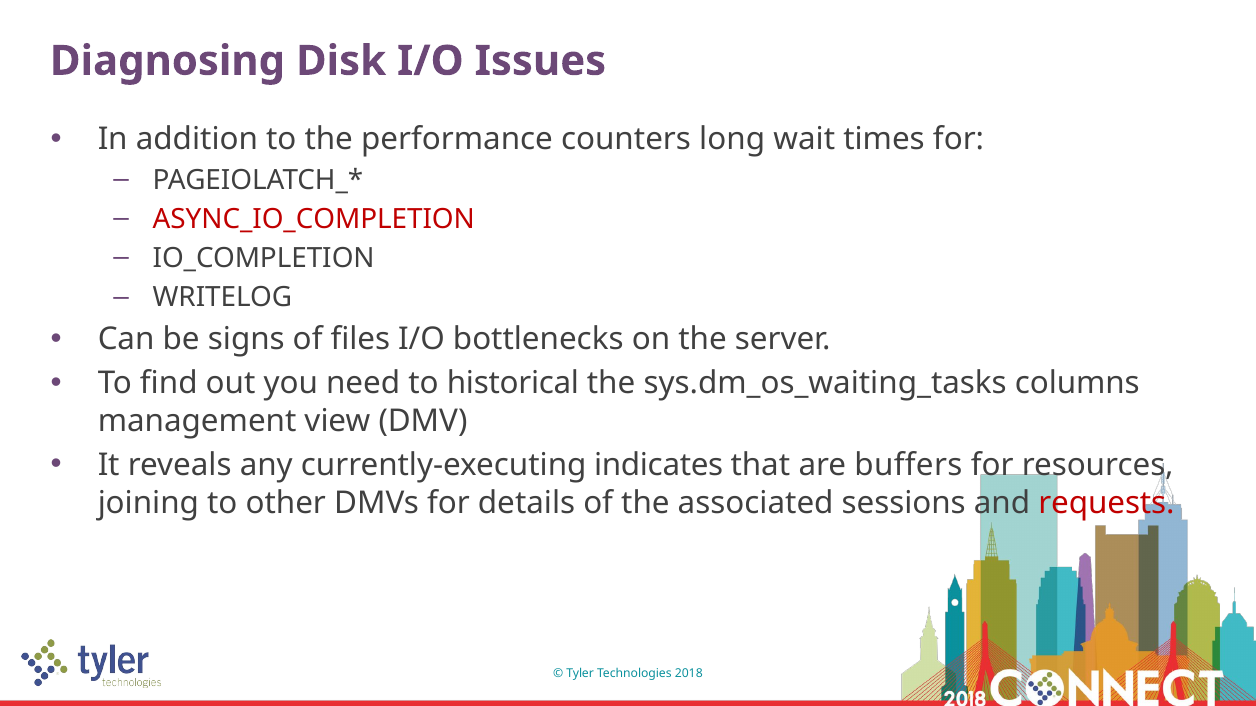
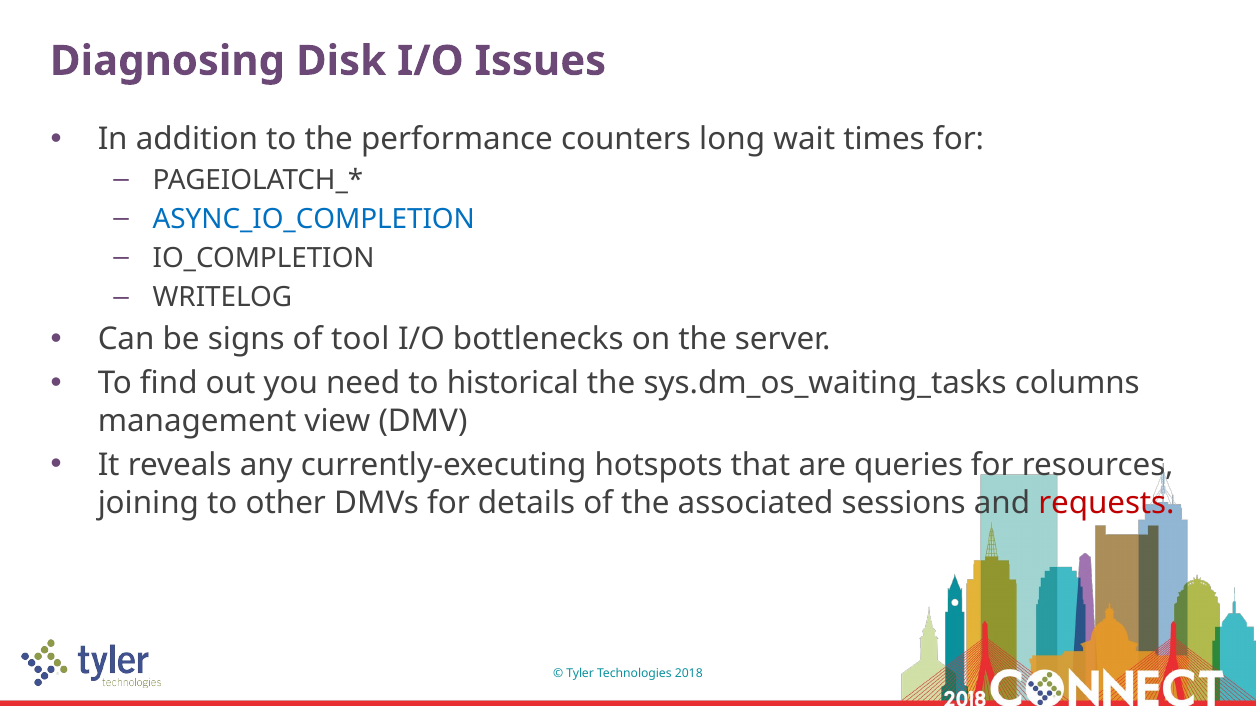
ASYNC_IO_COMPLETION colour: red -> blue (314, 220)
files: files -> tool (360, 340)
indicates: indicates -> hotspots (659, 465)
buffers: buffers -> queries (909, 465)
